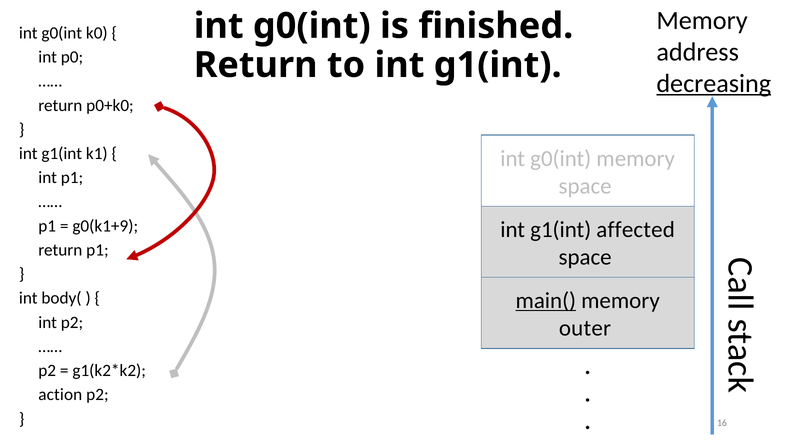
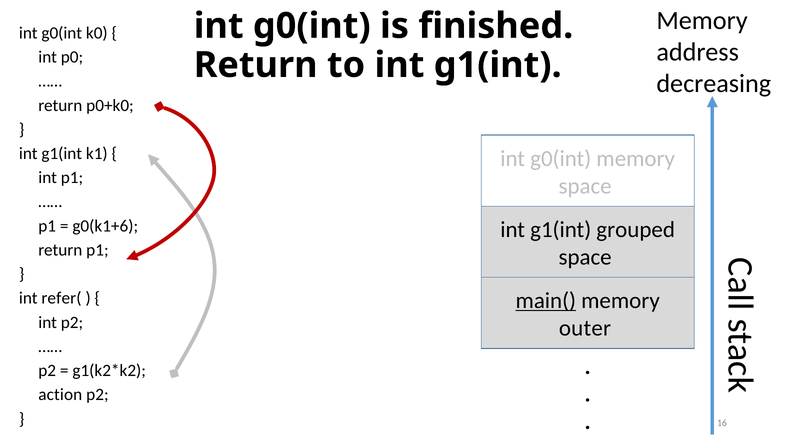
decreasing underline: present -> none (714, 83)
g0(k1+9: g0(k1+9 -> g0(k1+6 (105, 226)
affected: affected -> grouped (636, 229)
body(: body( -> refer( (61, 298)
